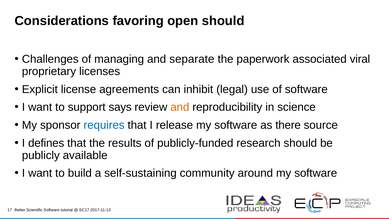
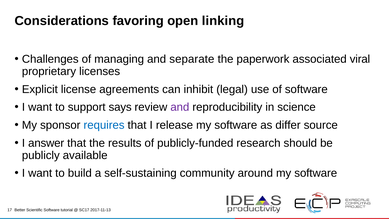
open should: should -> linking (223, 21)
and colour: orange -> purple (180, 107)
there: there -> differ (288, 125)
defines: defines -> answer (46, 143)
